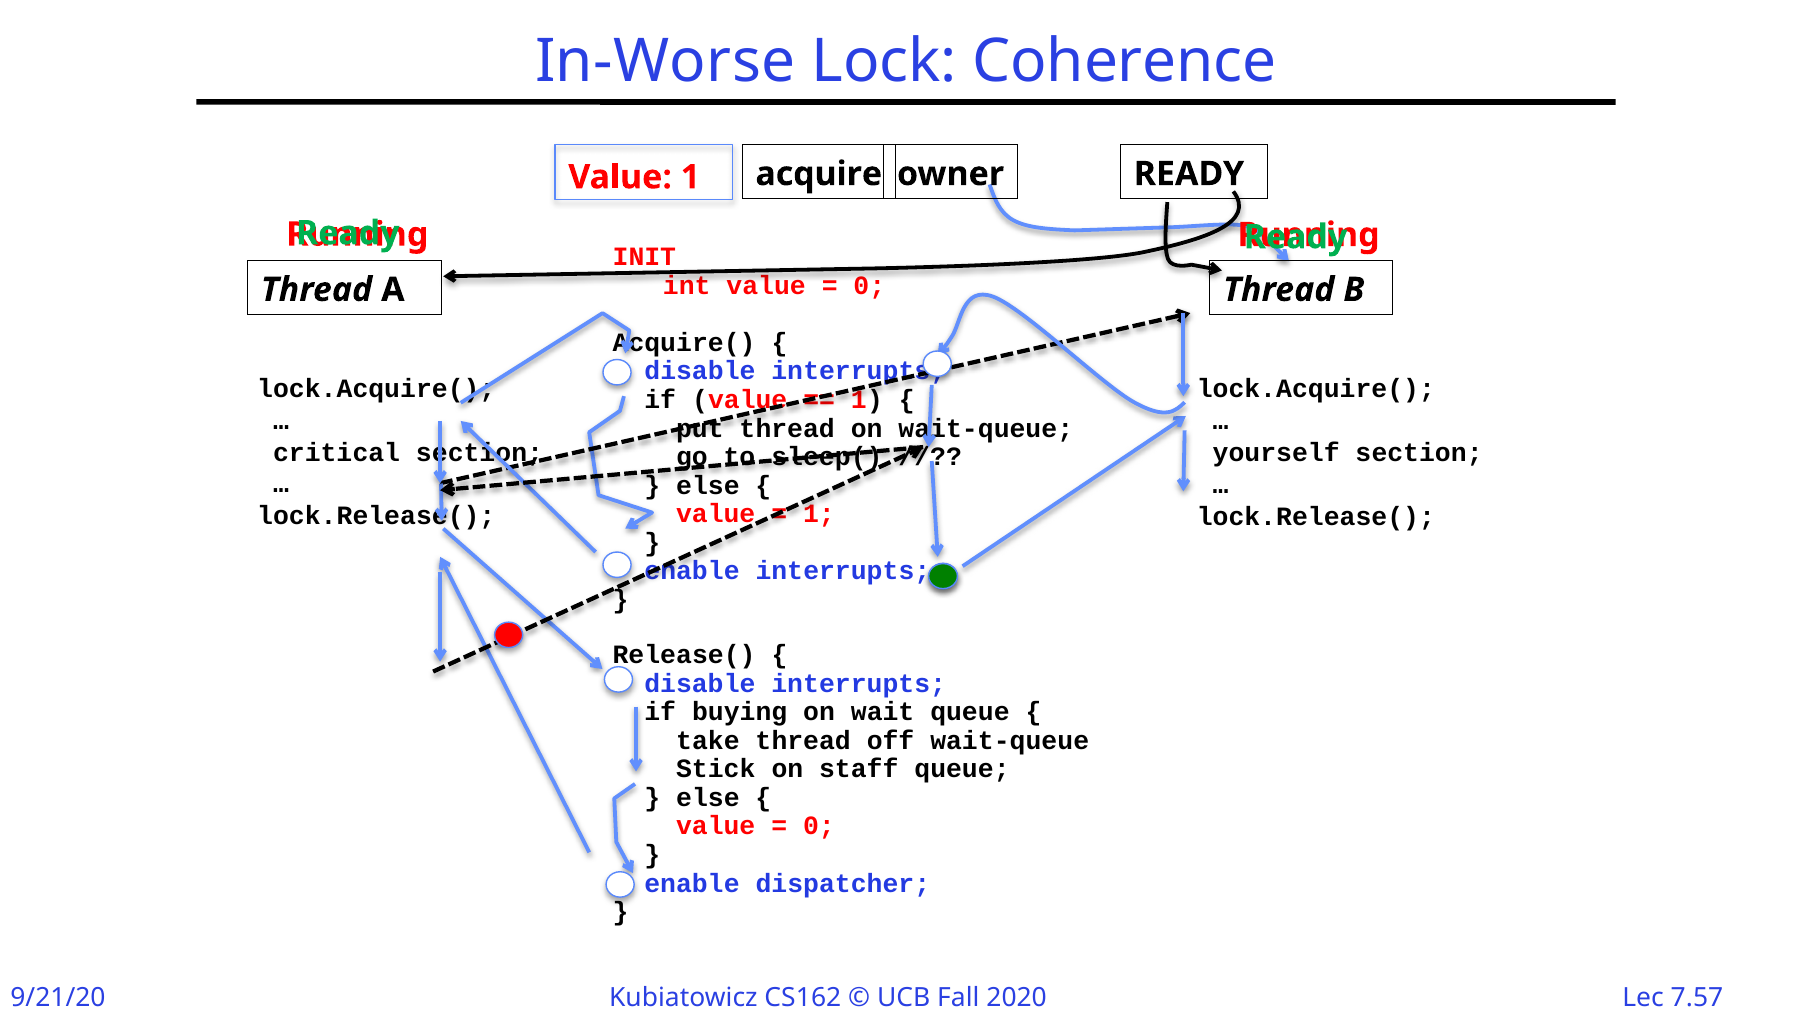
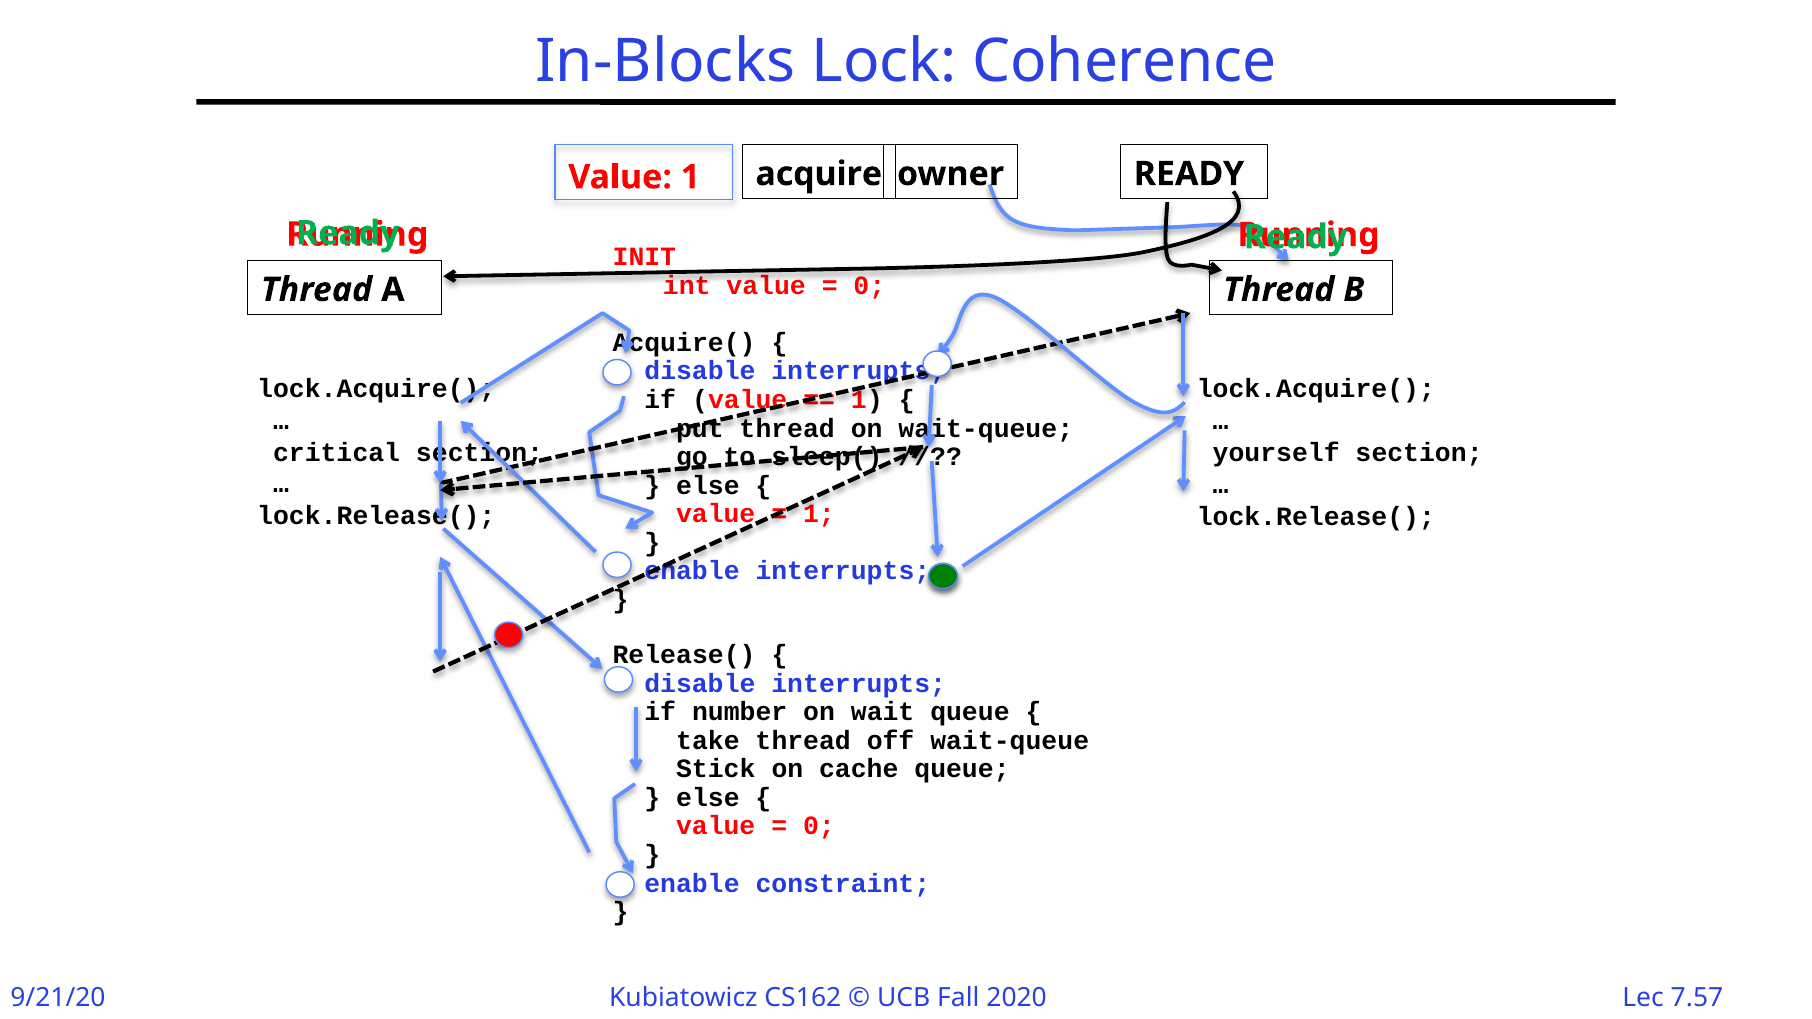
In-Worse: In-Worse -> In-Blocks (665, 62)
buying: buying -> number (740, 712)
staff: staff -> cache (859, 769)
dispatcher: dispatcher -> constraint (843, 884)
